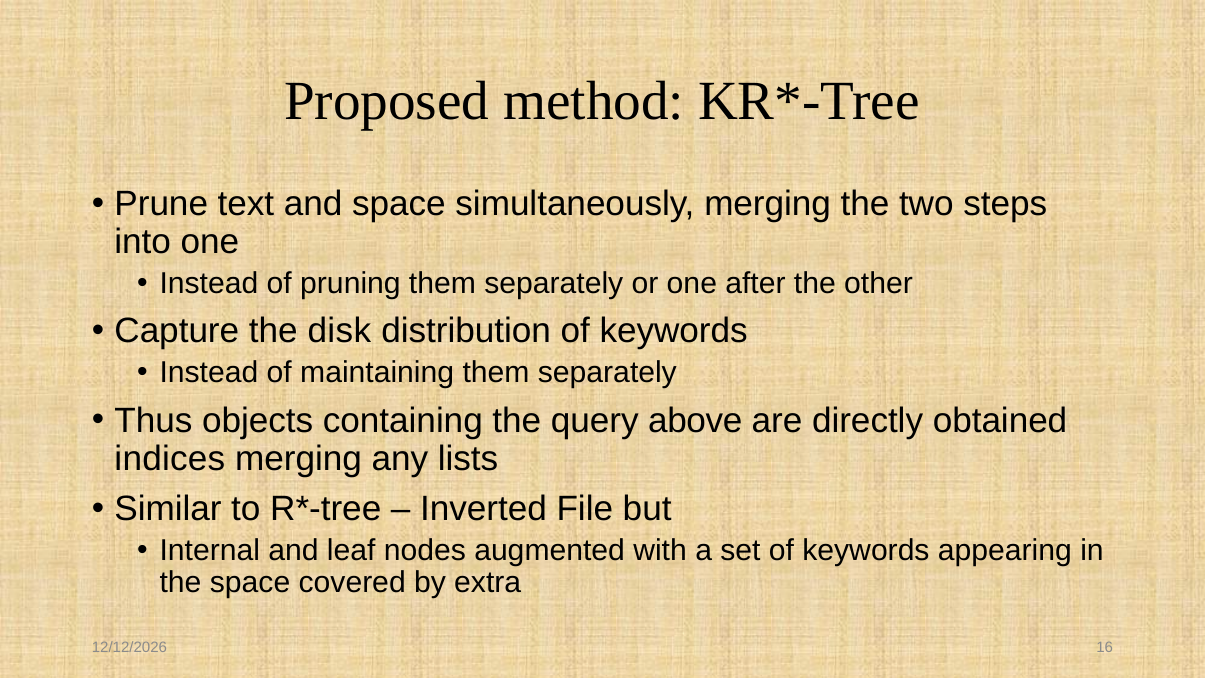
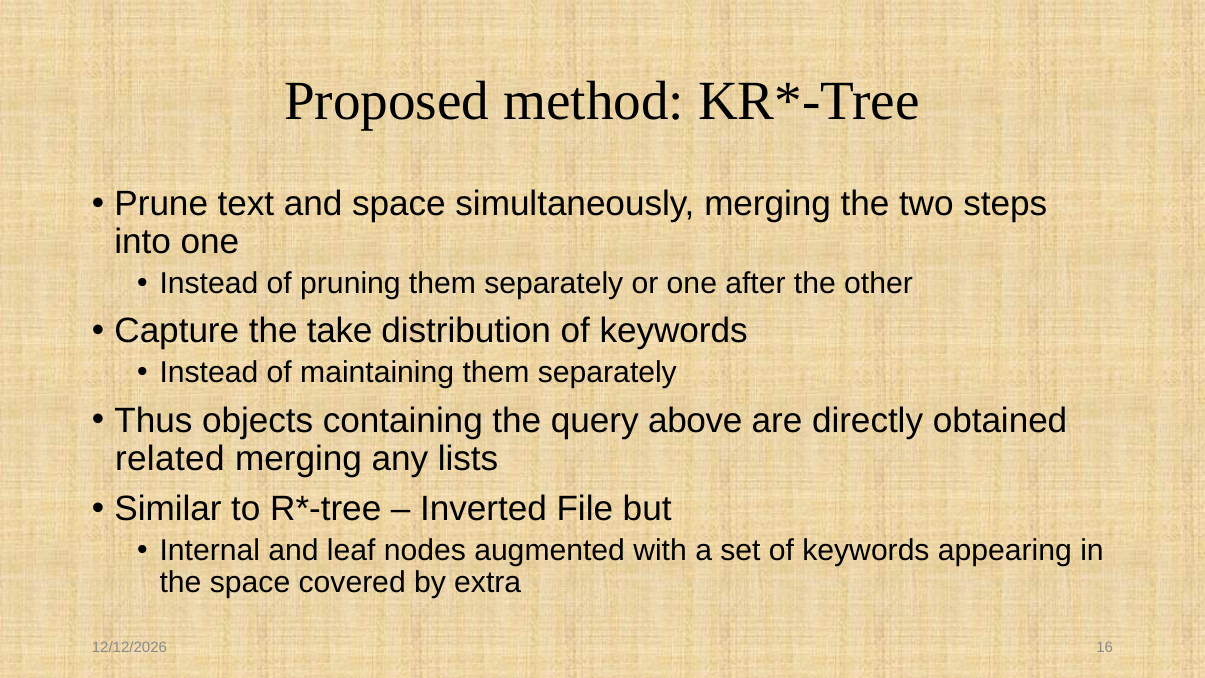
disk: disk -> take (340, 331)
indices: indices -> related (170, 458)
